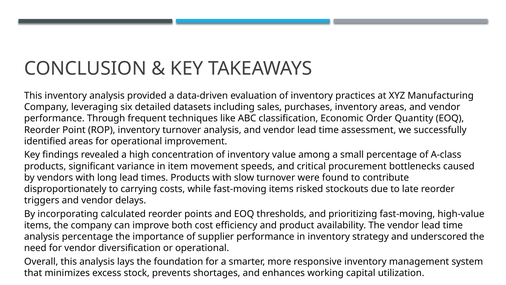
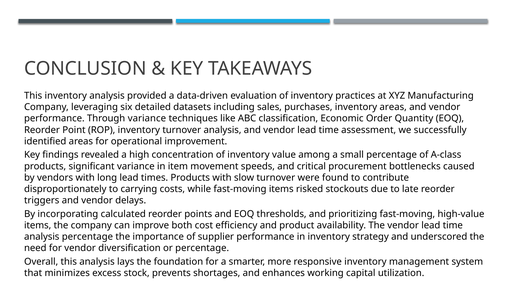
Through frequent: frequent -> variance (147, 118)
or operational: operational -> percentage (202, 248)
